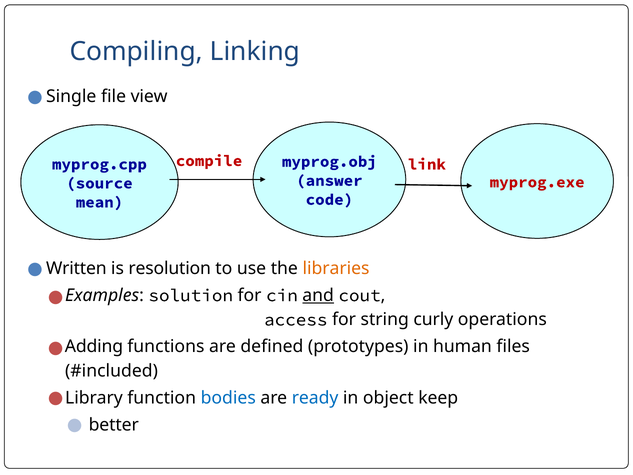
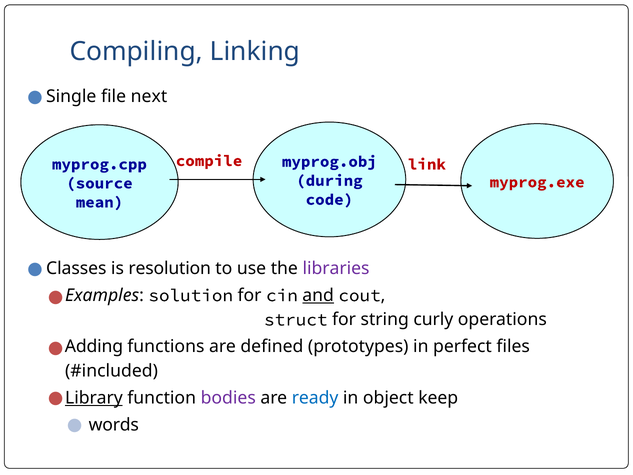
view: view -> next (149, 96)
answer: answer -> during (329, 180)
Written: Written -> Classes (76, 268)
libraries colour: orange -> purple (336, 268)
access: access -> struct (296, 320)
human: human -> perfect (462, 346)
Library underline: none -> present (94, 398)
bodies colour: blue -> purple (228, 398)
better: better -> words (114, 425)
